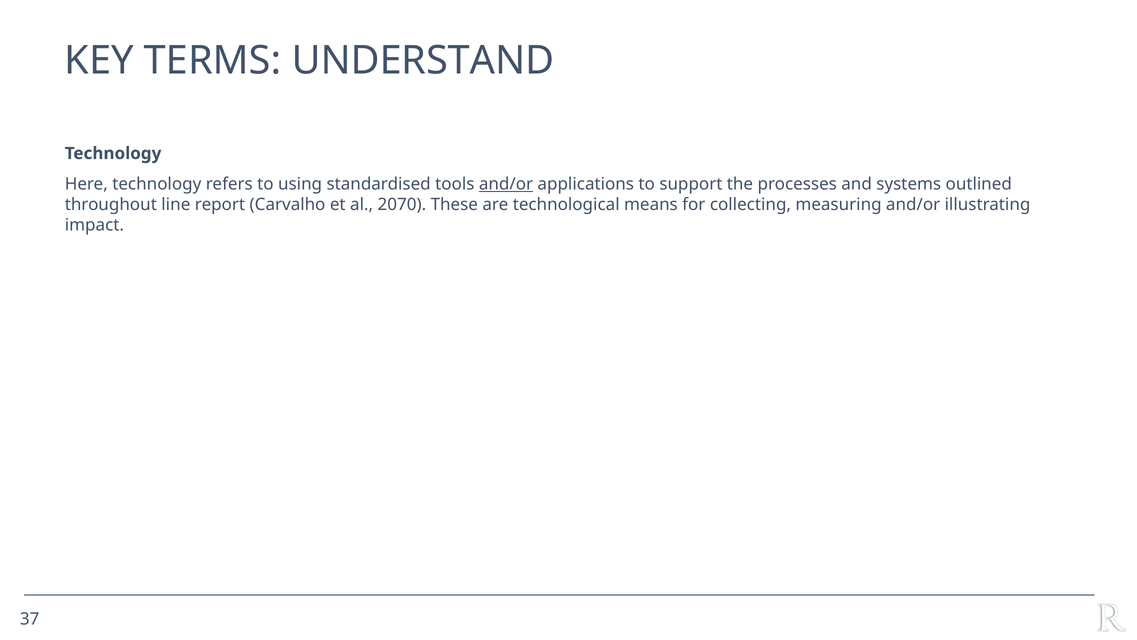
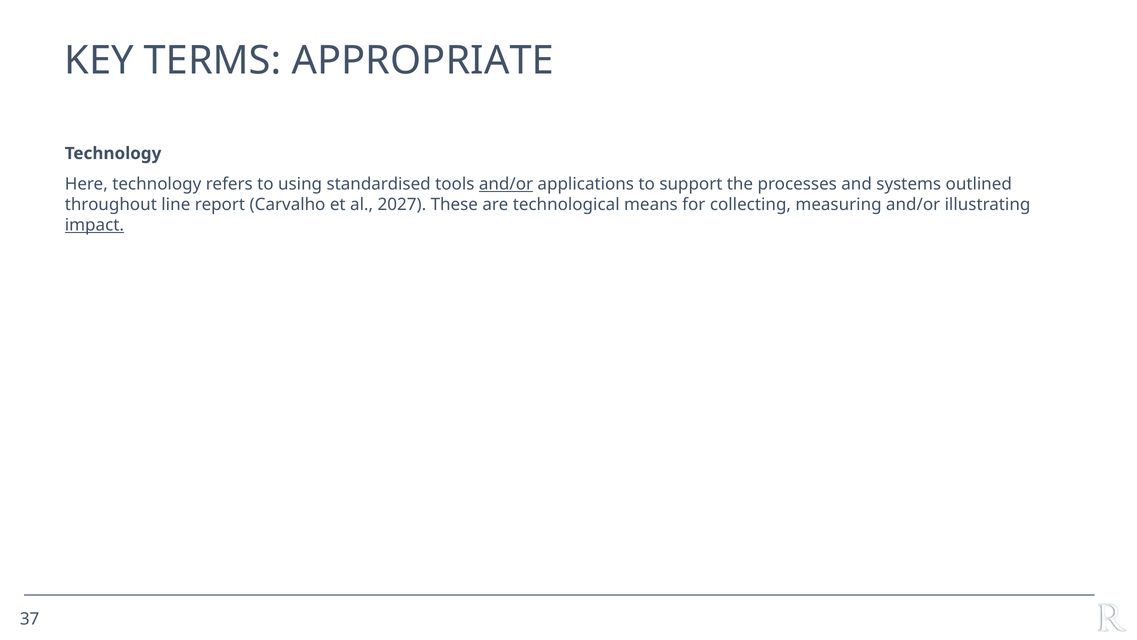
UNDERSTAND: UNDERSTAND -> APPROPRIATE (423, 61)
2070: 2070 -> 2027 (402, 204)
impact underline: none -> present (94, 225)
